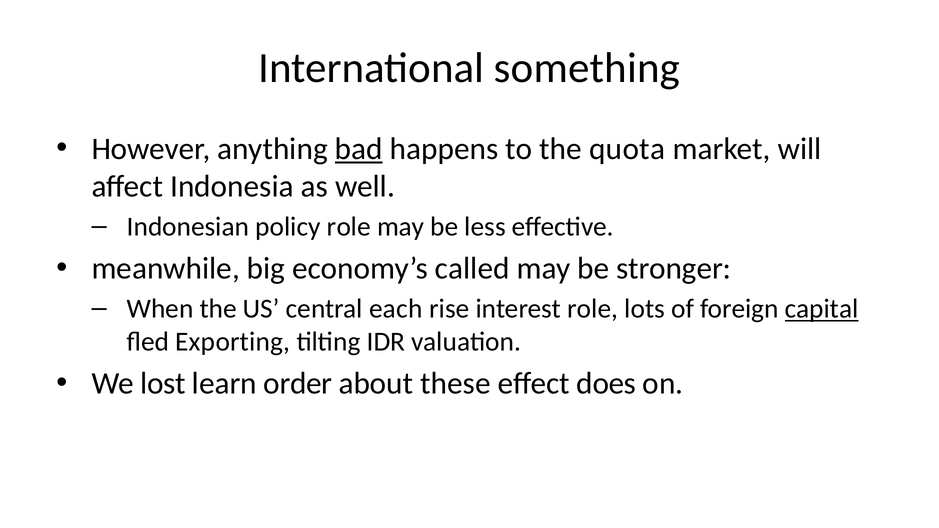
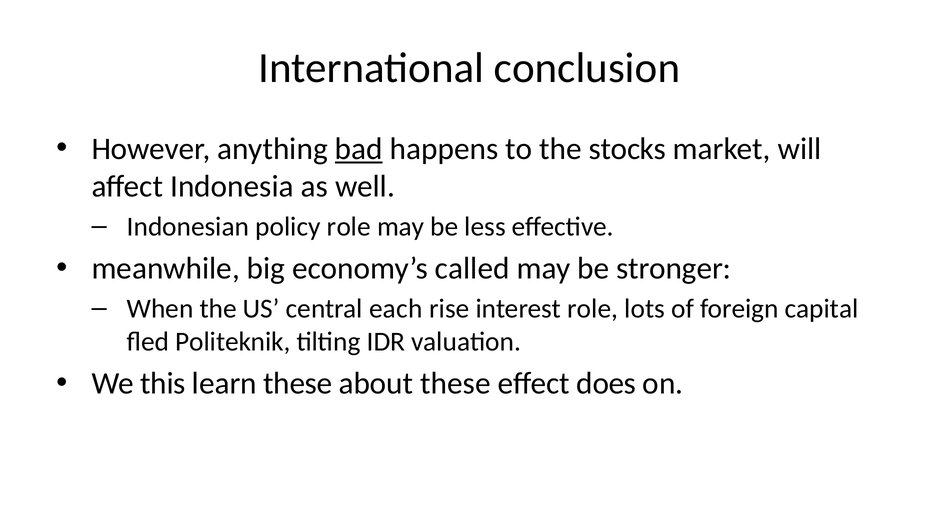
something: something -> conclusion (587, 68)
quota: quota -> stocks (627, 149)
capital underline: present -> none (822, 309)
Exporting: Exporting -> Politeknik (233, 342)
lost: lost -> this (163, 384)
learn order: order -> these (298, 384)
